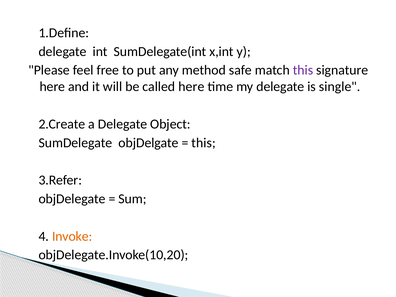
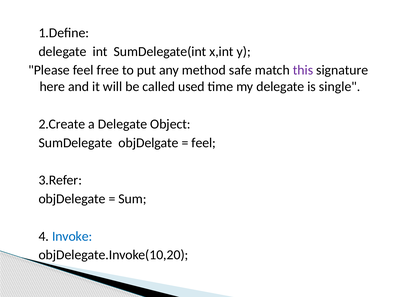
called here: here -> used (191, 87)
this: this -> feel (204, 143)
Invoke colour: orange -> blue (72, 236)
